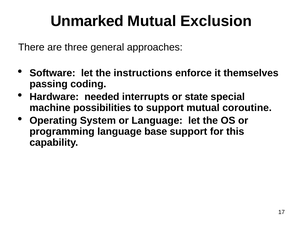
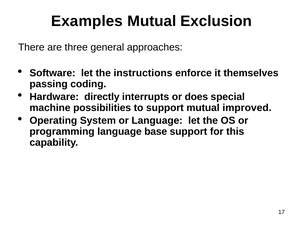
Unmarked: Unmarked -> Examples (87, 21)
needed: needed -> directly (102, 97)
state: state -> does (196, 97)
coroutine: coroutine -> improved (247, 108)
